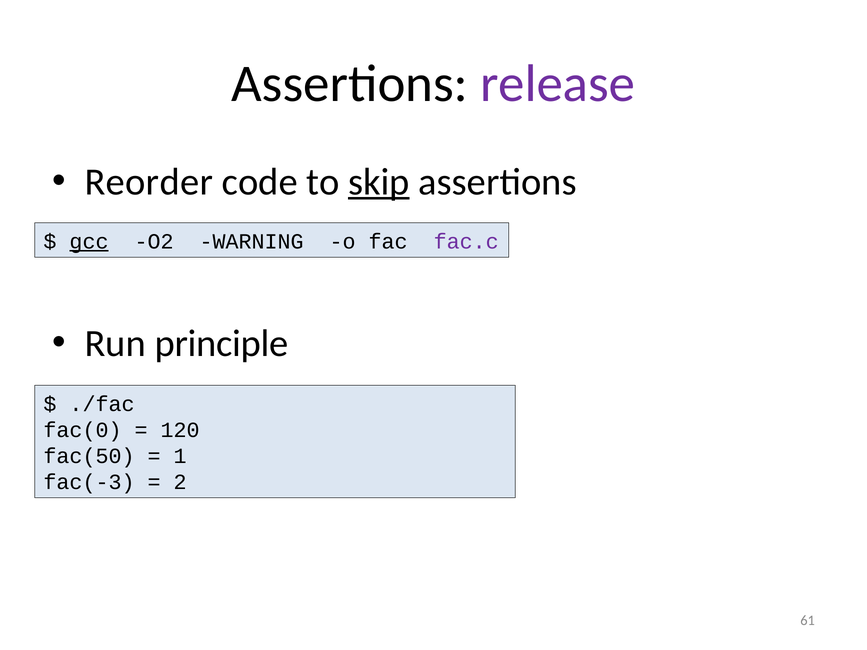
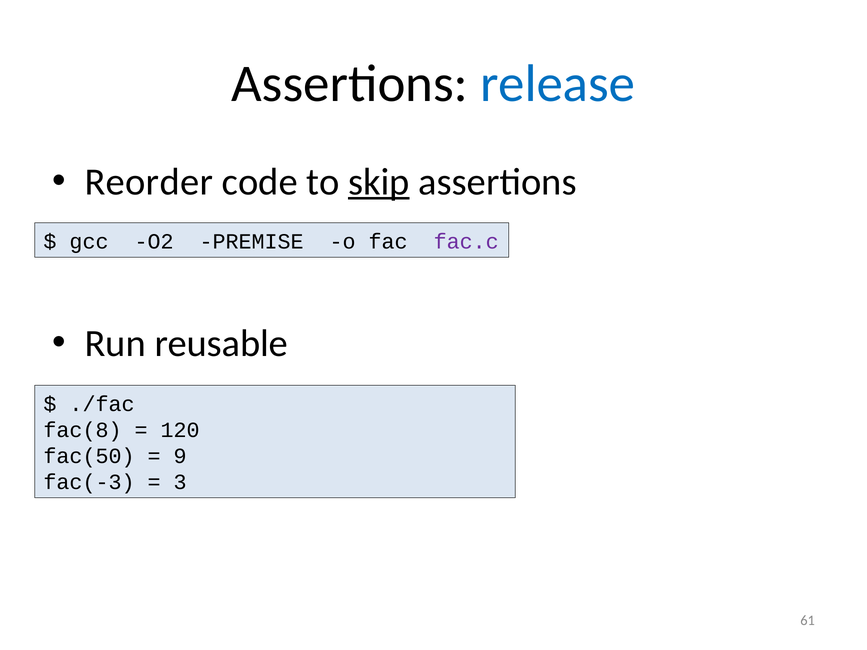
release colour: purple -> blue (558, 84)
gcc underline: present -> none (89, 241)
WARNING: WARNING -> PREMISE (252, 241)
principle: principle -> reusable (221, 344)
fac(0: fac(0 -> fac(8 (83, 430)
1: 1 -> 9 (180, 456)
2: 2 -> 3 (180, 482)
